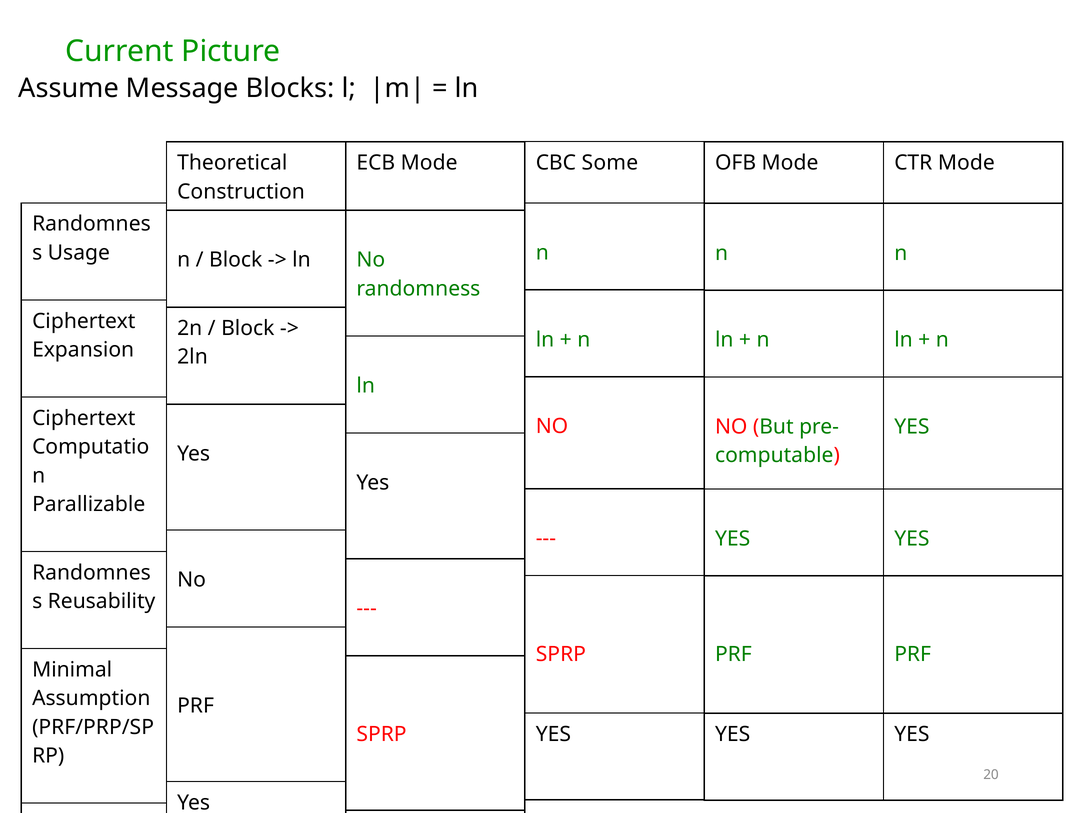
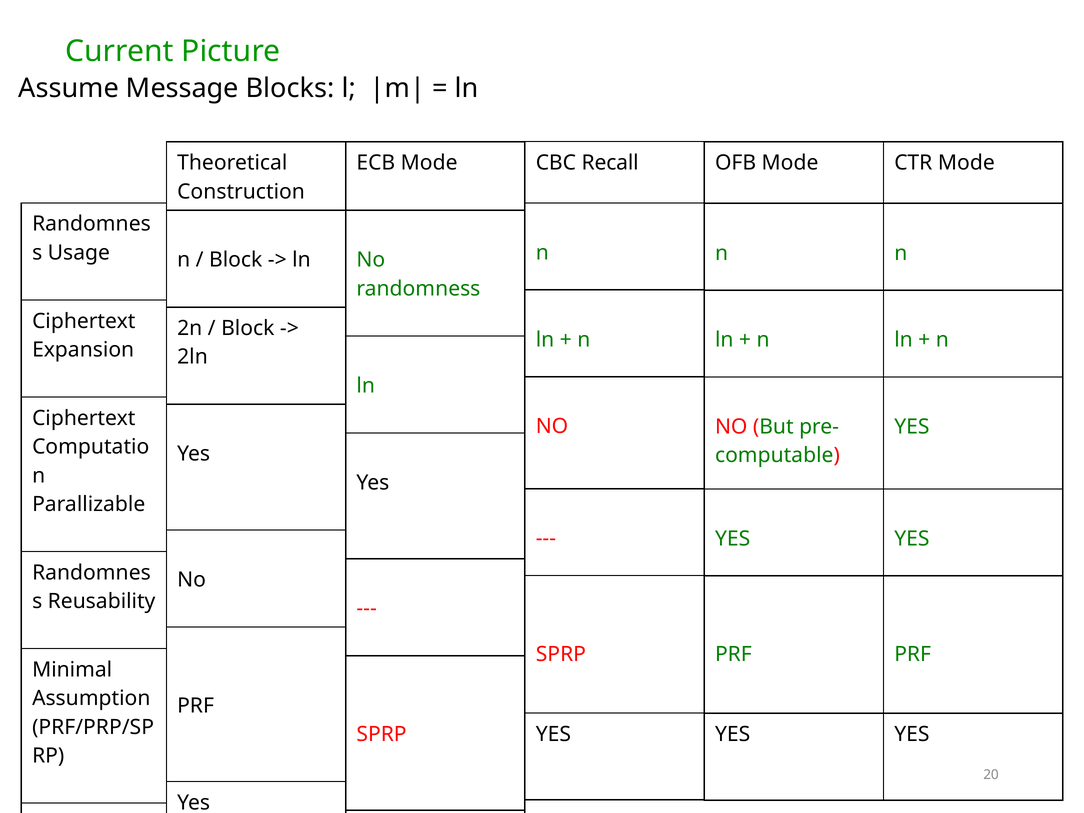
Some: Some -> Recall (610, 163)
